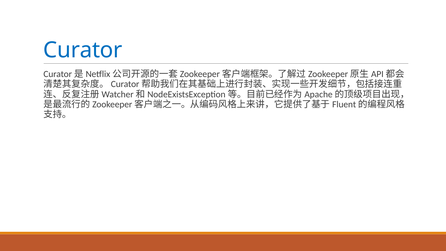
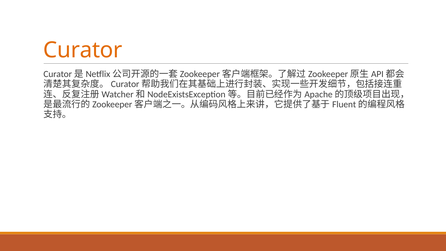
Curator colour: blue -> orange (83, 50)
